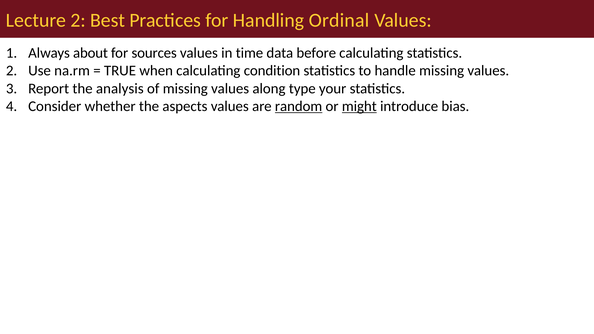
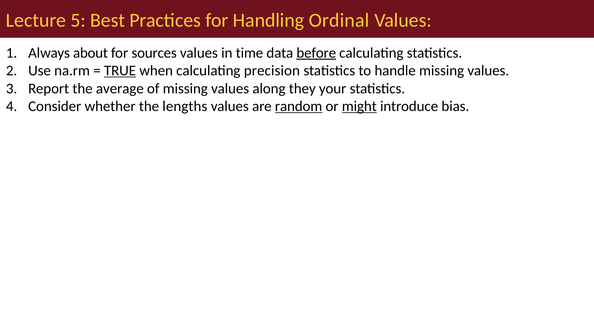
Lecture 2: 2 -> 5 (78, 20)
before underline: none -> present (316, 53)
TRUE underline: none -> present (120, 71)
condition: condition -> precision (272, 71)
analysis: analysis -> average (120, 88)
type: type -> they (302, 88)
aspects: aspects -> lengths (185, 106)
